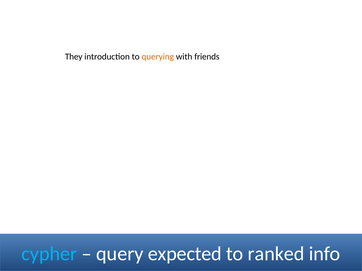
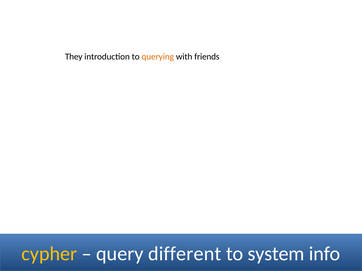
cypher colour: light blue -> yellow (49, 254)
expected: expected -> different (185, 254)
ranked: ranked -> system (276, 254)
